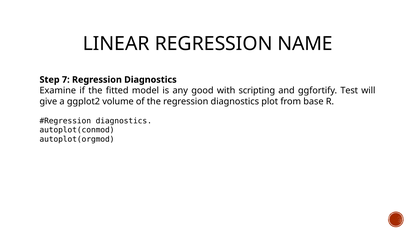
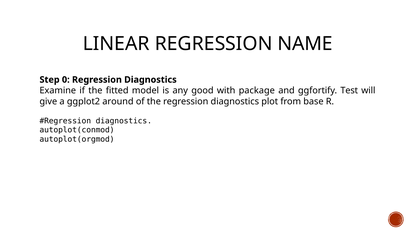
7: 7 -> 0 (66, 80)
scripting: scripting -> package (257, 91)
volume: volume -> around (118, 102)
